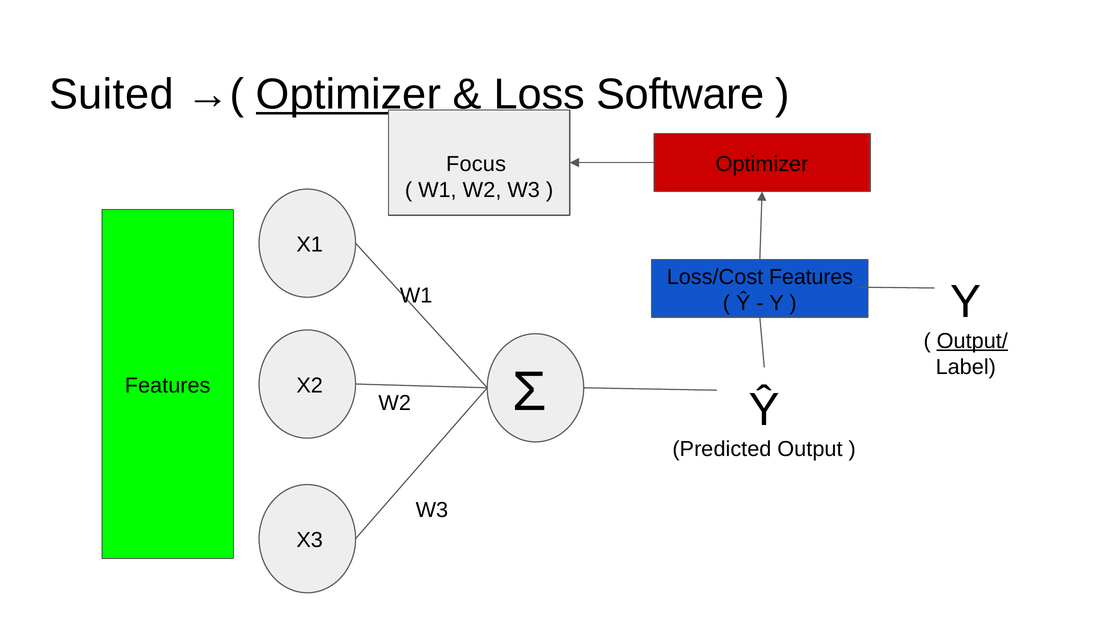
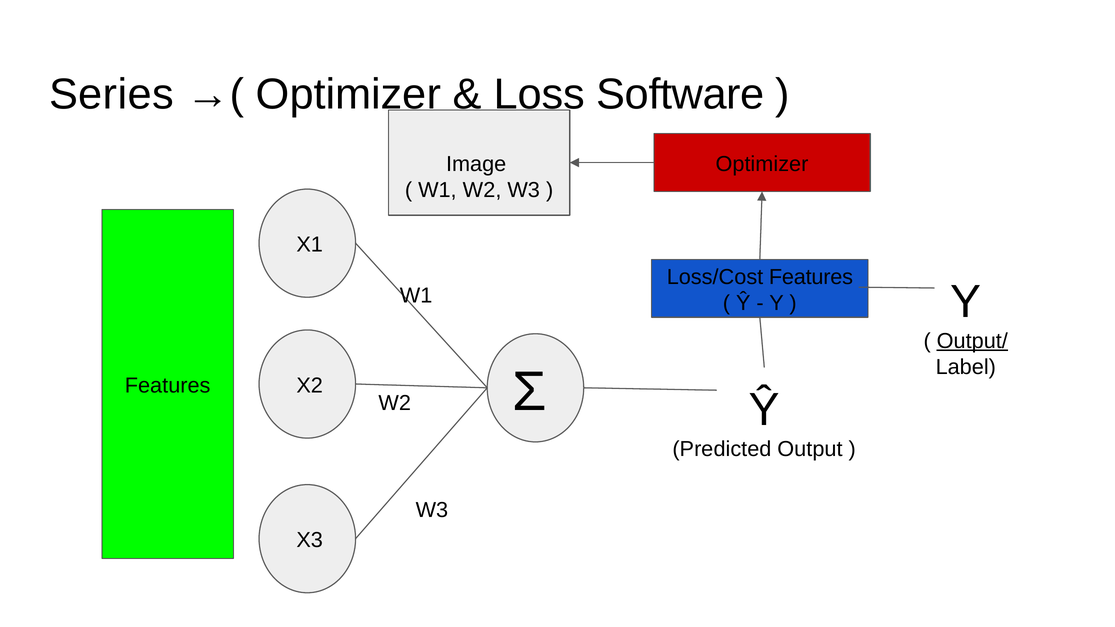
Suited: Suited -> Series (112, 94)
Optimizer underline: present -> none (348, 94)
Focus: Focus -> Image (476, 164)
